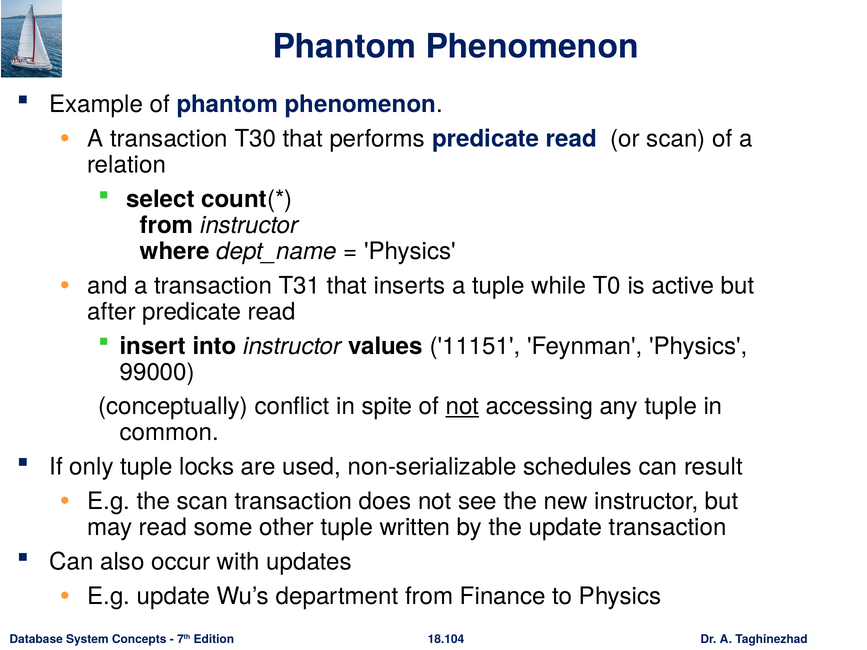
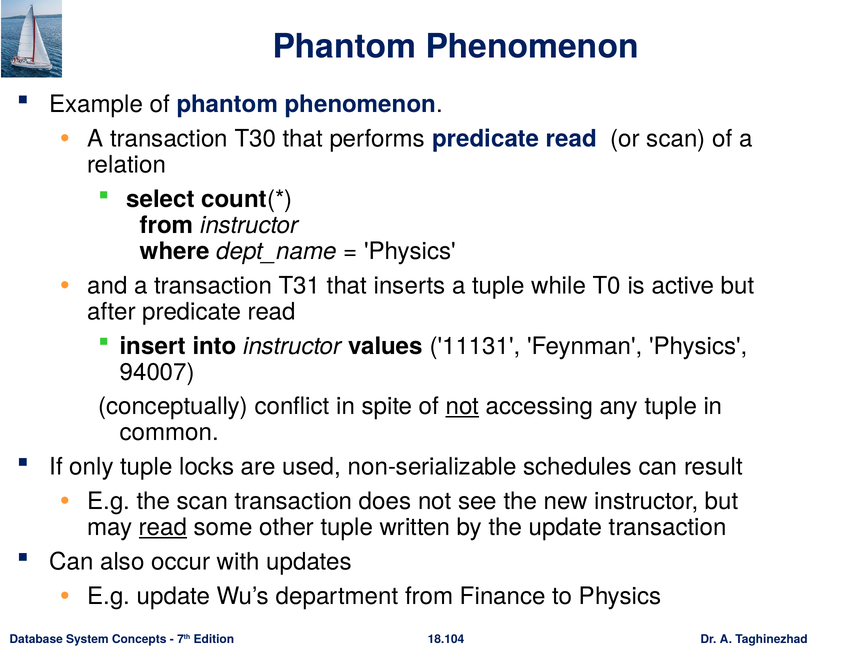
11151: 11151 -> 11131 (475, 346)
99000: 99000 -> 94007 (157, 372)
read underline: none -> present (163, 528)
